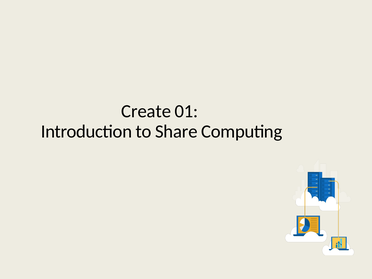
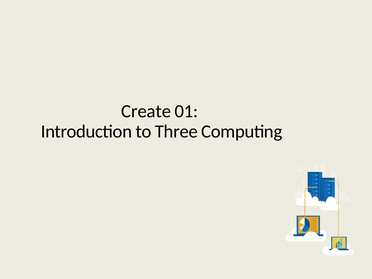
Share: Share -> Three (176, 131)
